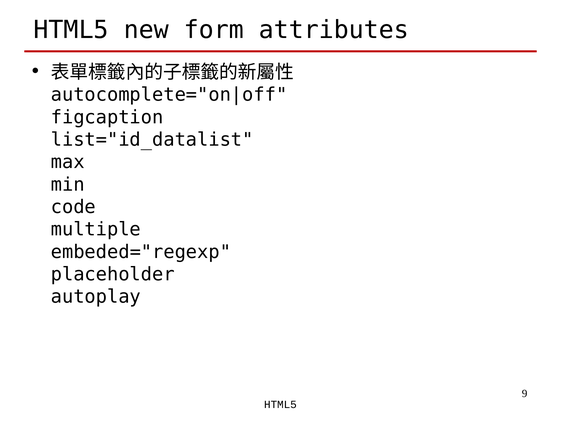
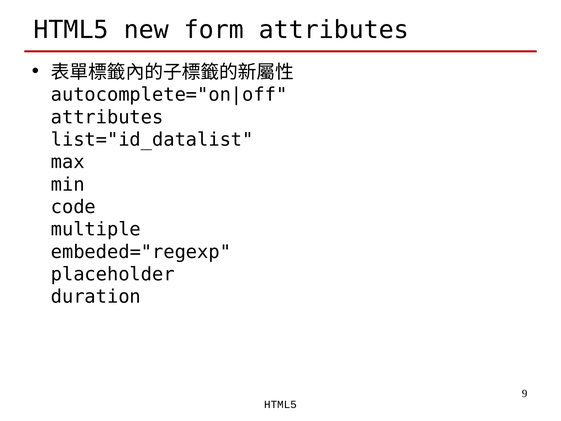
figcaption: figcaption -> attributes (107, 117)
autoplay: autoplay -> duration (96, 297)
